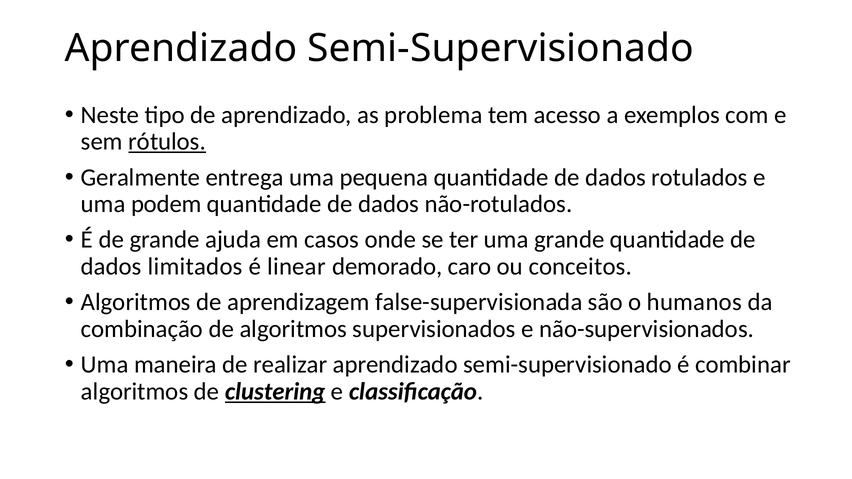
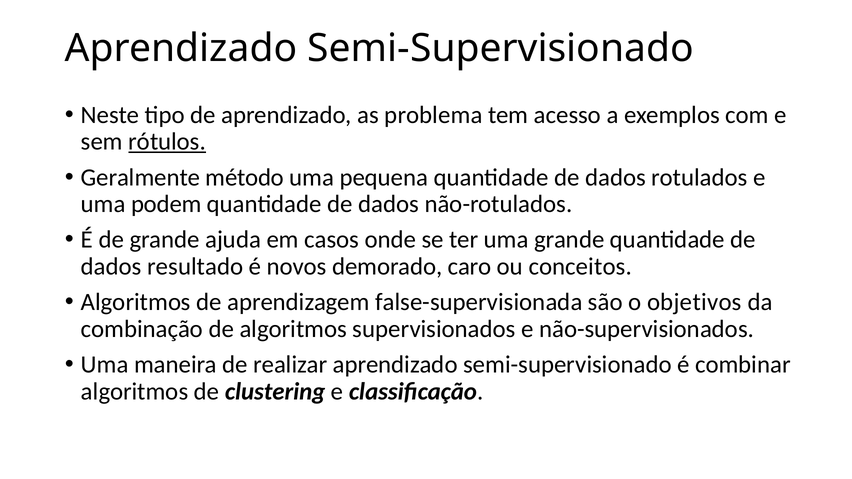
entrega: entrega -> método (245, 177)
limitados: limitados -> resultado (195, 267)
linear: linear -> novos (297, 267)
humanos: humanos -> objetivos (694, 302)
clustering underline: present -> none (275, 392)
